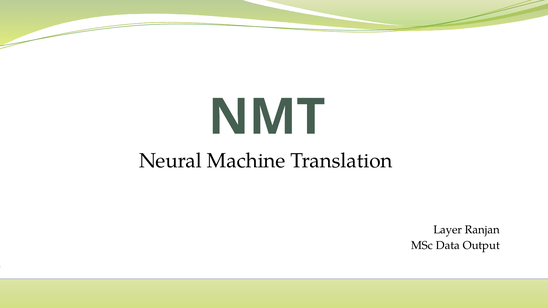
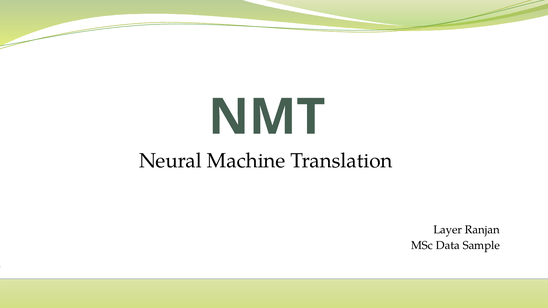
Output: Output -> Sample (481, 246)
